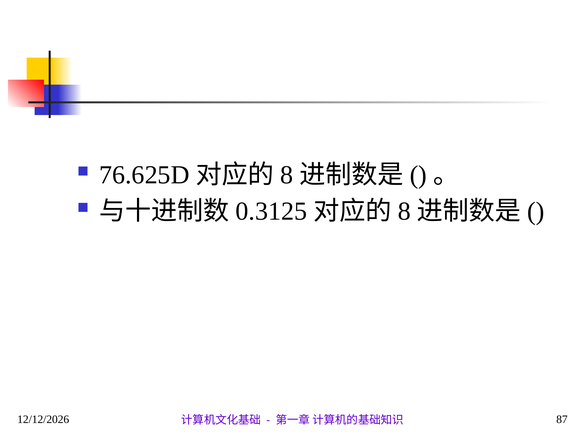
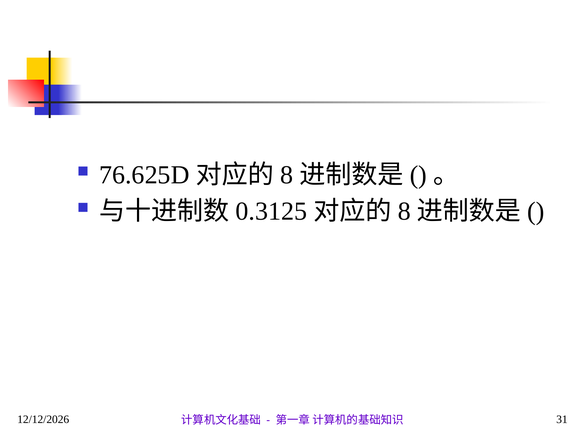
87: 87 -> 31 (562, 419)
